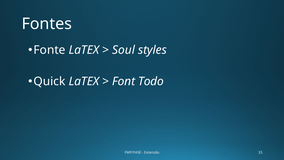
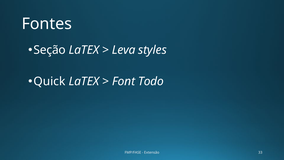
Fonte: Fonte -> Seção (50, 50)
Soul: Soul -> Leva (124, 50)
